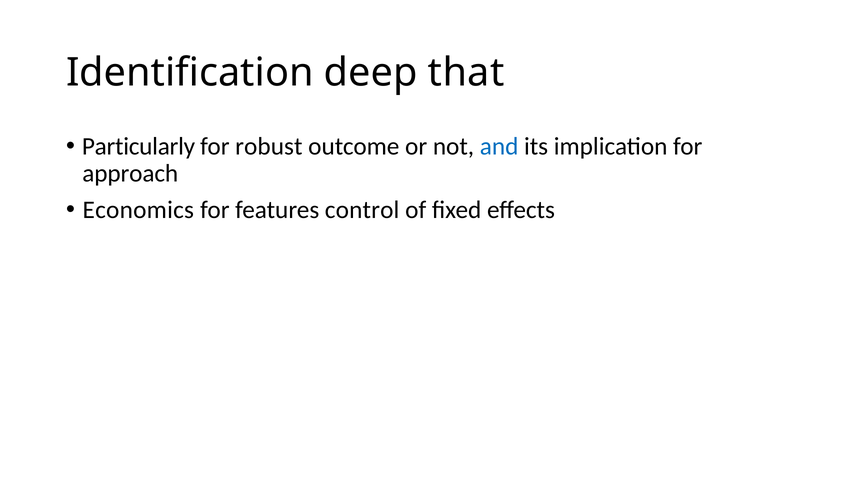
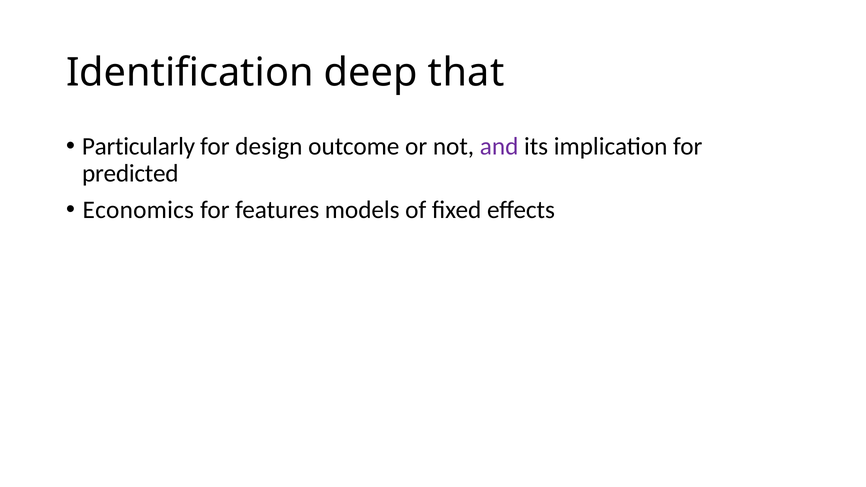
robust: robust -> design (269, 146)
and colour: blue -> purple (499, 146)
approach: approach -> predicted (130, 174)
control: control -> models (362, 210)
